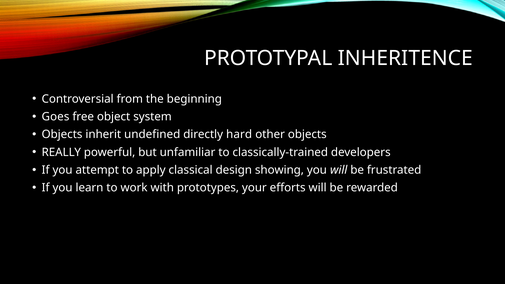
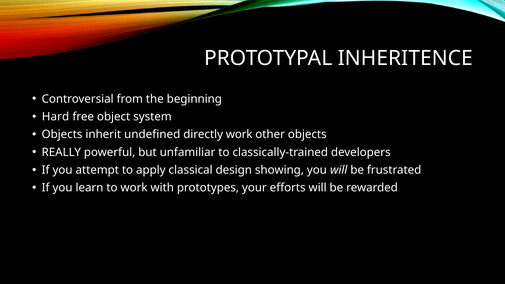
Goes: Goes -> Hard (56, 117)
directly hard: hard -> work (239, 134)
